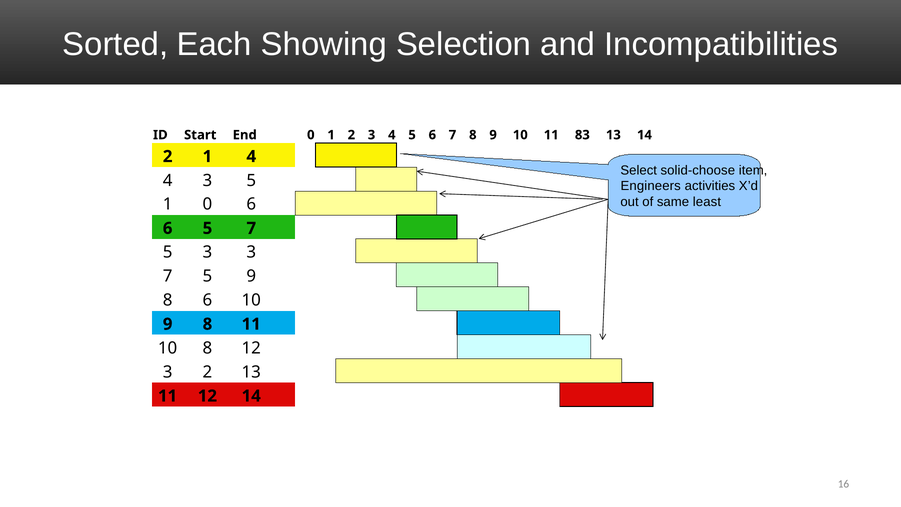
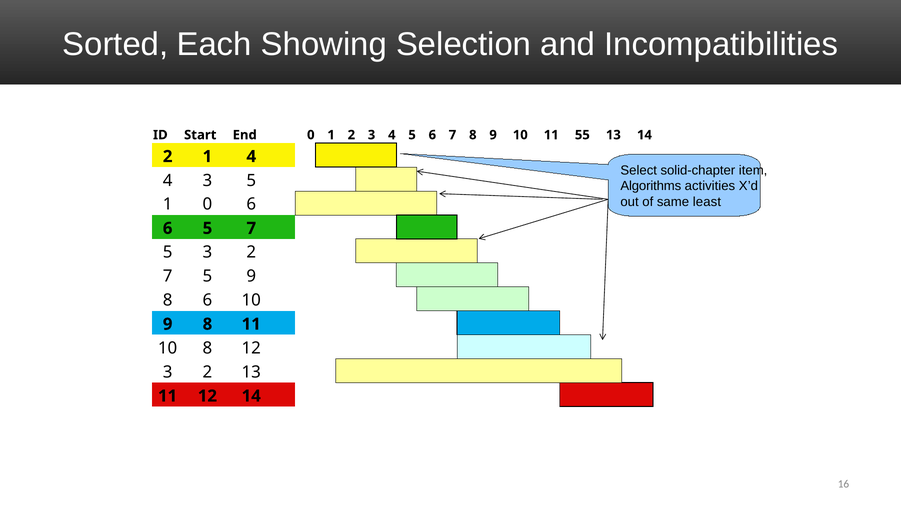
83: 83 -> 55 (582, 135)
solid-choose: solid-choose -> solid-chapter (698, 170)
Engineers: Engineers -> Algorithms (651, 186)
5 3 3: 3 -> 2 (251, 252)
